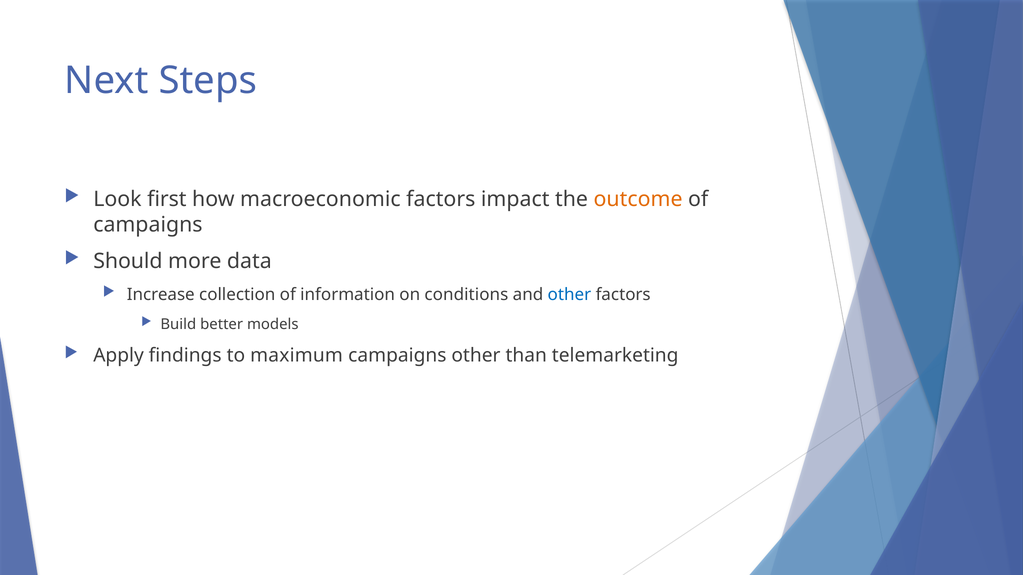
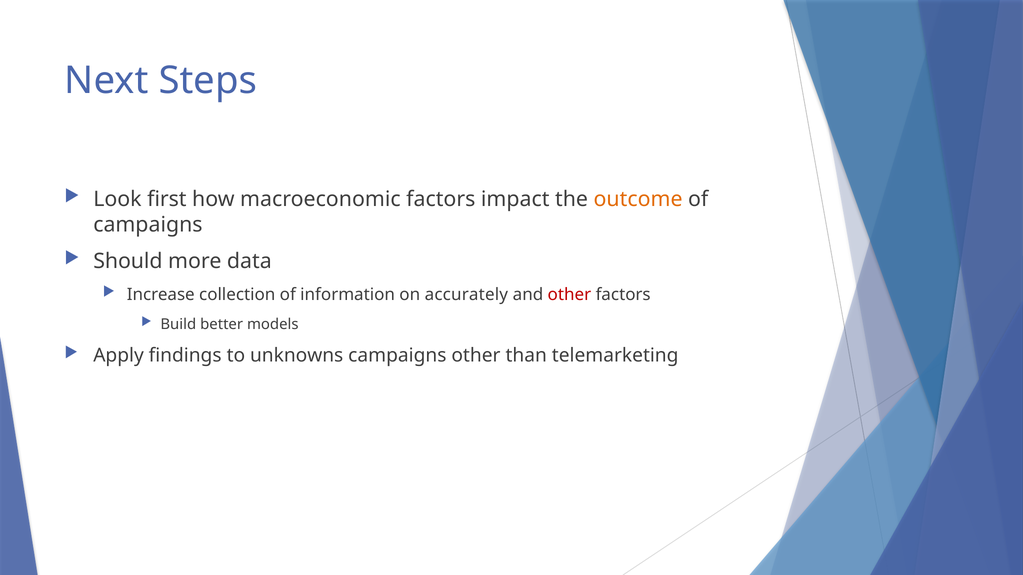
conditions: conditions -> accurately (466, 295)
other colour: blue -> red (569, 295)
maximum: maximum -> unknowns (297, 356)
